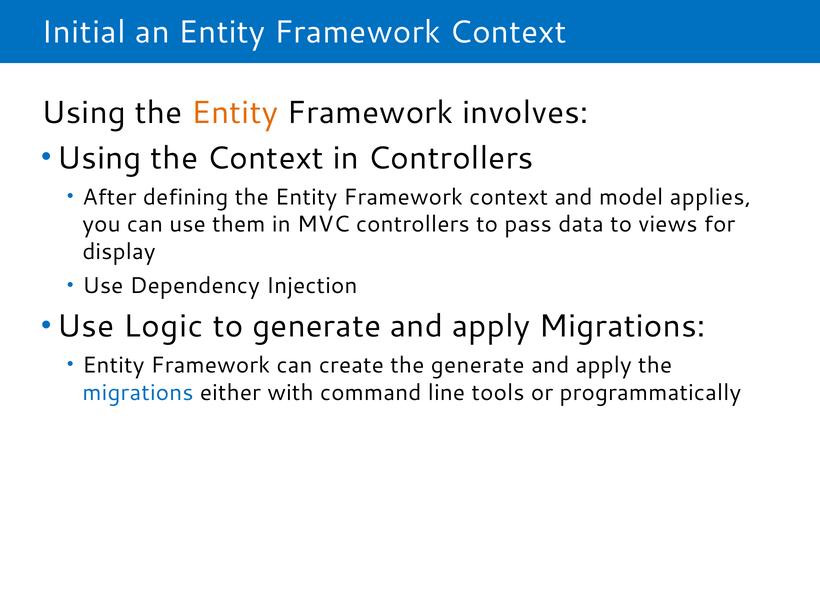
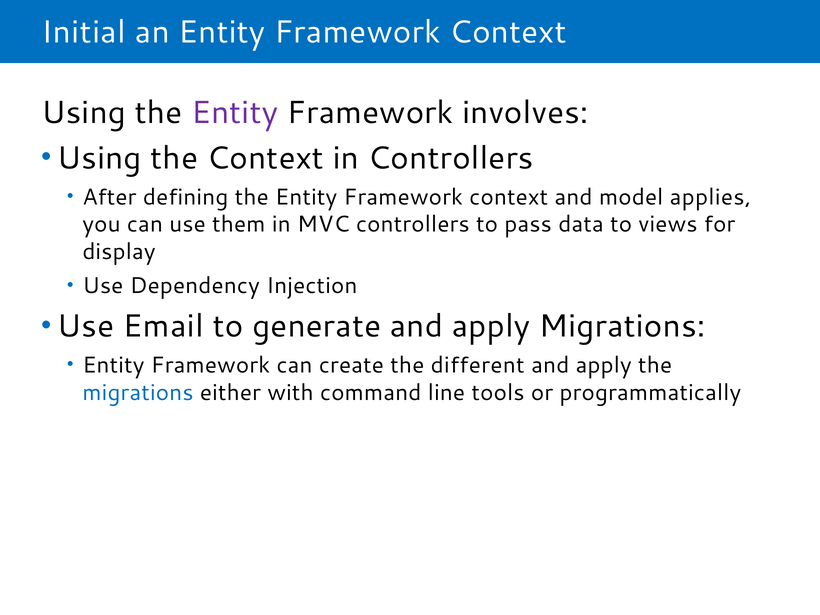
Entity colour: orange -> purple (235, 113)
Logic: Logic -> Email (163, 326)
the generate: generate -> different (478, 365)
